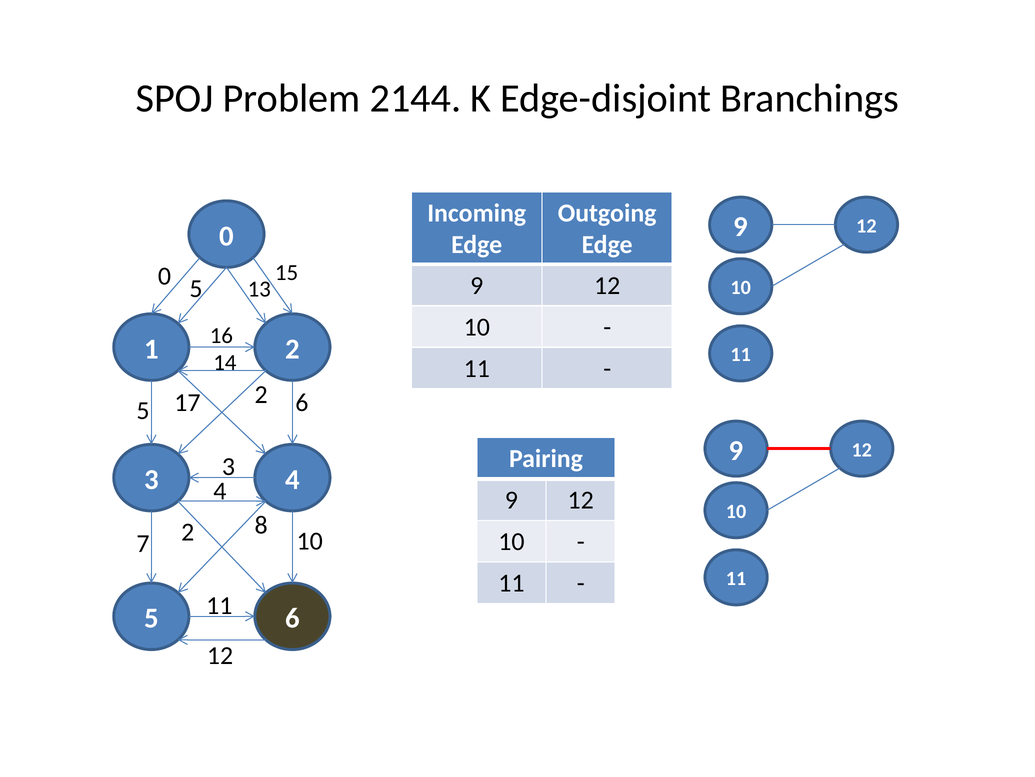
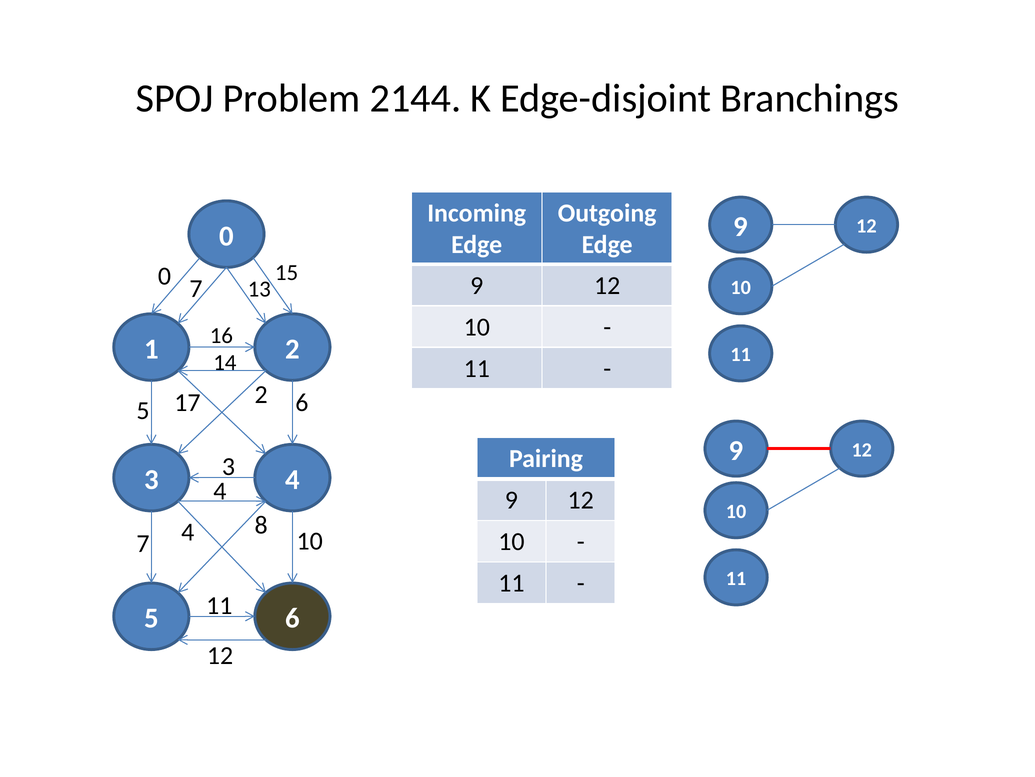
0 5: 5 -> 7 (196, 288)
7 2: 2 -> 4 (188, 532)
